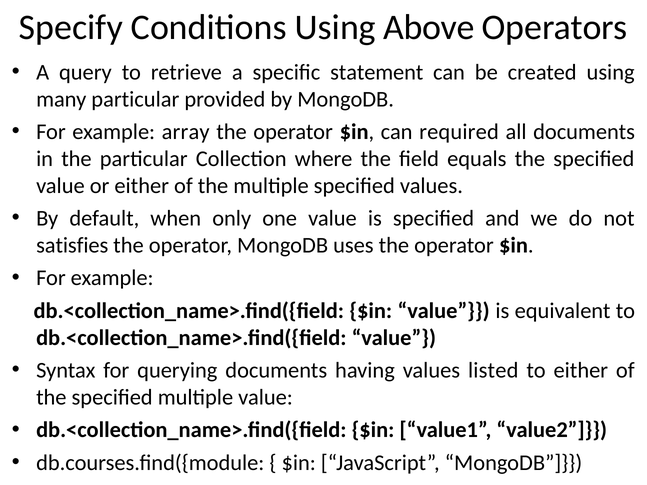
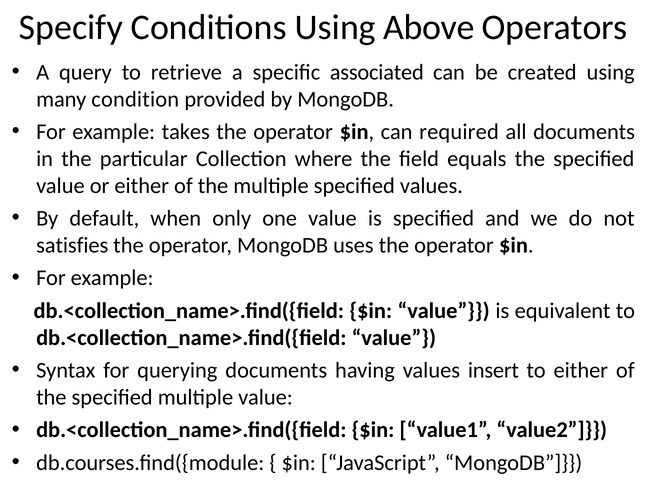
statement: statement -> associated (377, 72)
many particular: particular -> condition (135, 99)
array: array -> takes (186, 132)
listed: listed -> insert (493, 370)
